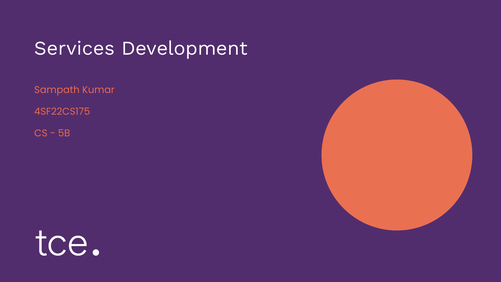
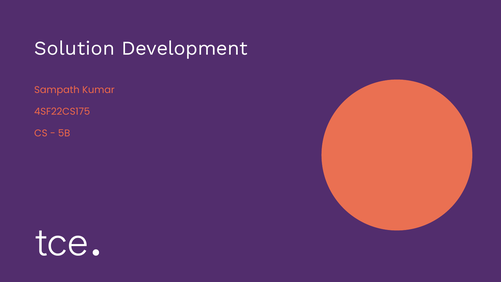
Services: Services -> Solution (75, 48)
